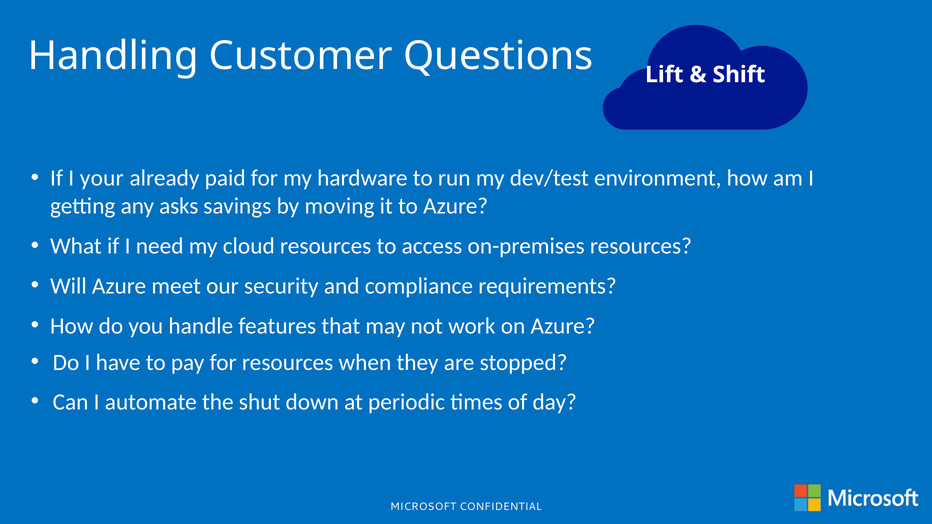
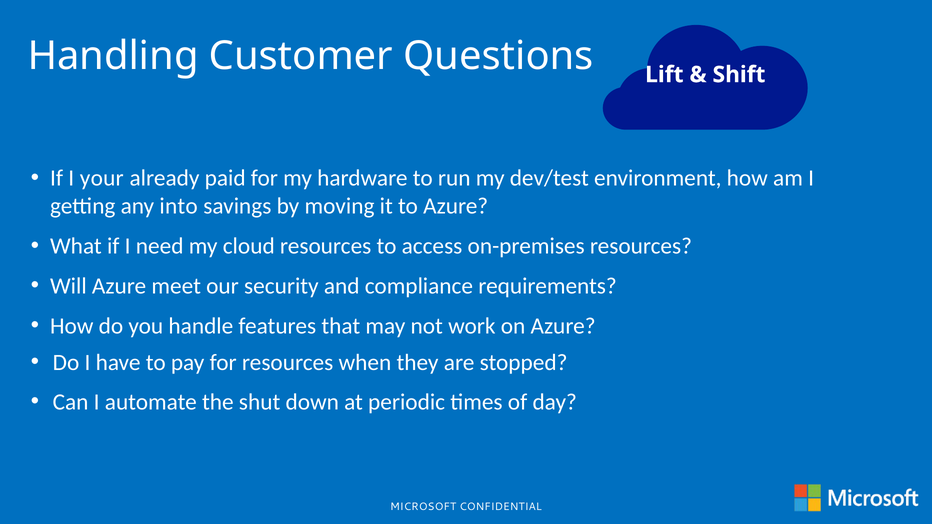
asks: asks -> into (179, 206)
